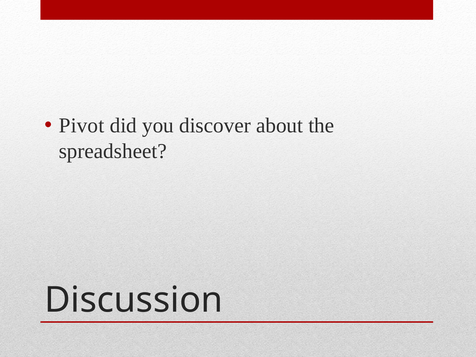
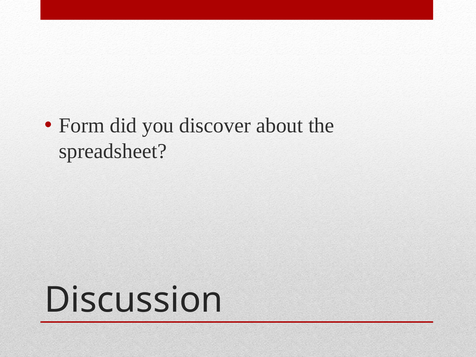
Pivot: Pivot -> Form (82, 126)
